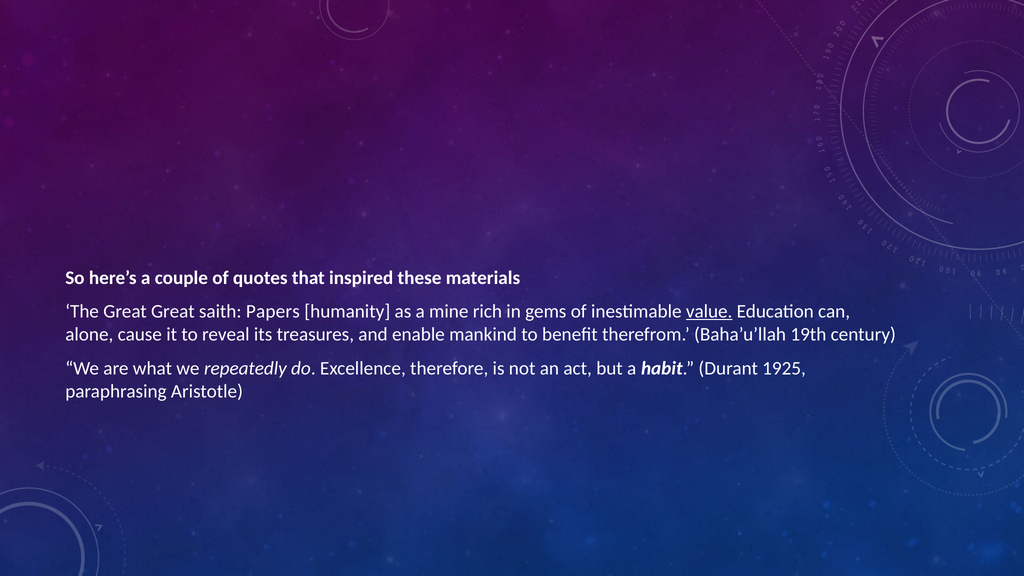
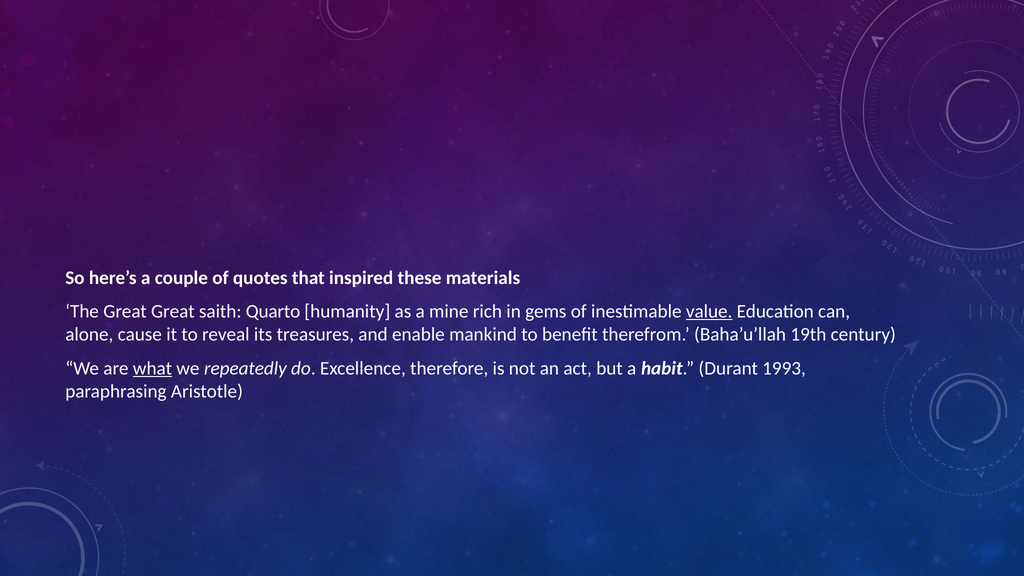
Papers: Papers -> Quarto (273, 311)
what underline: none -> present (152, 368)
1925: 1925 -> 1993 (784, 368)
